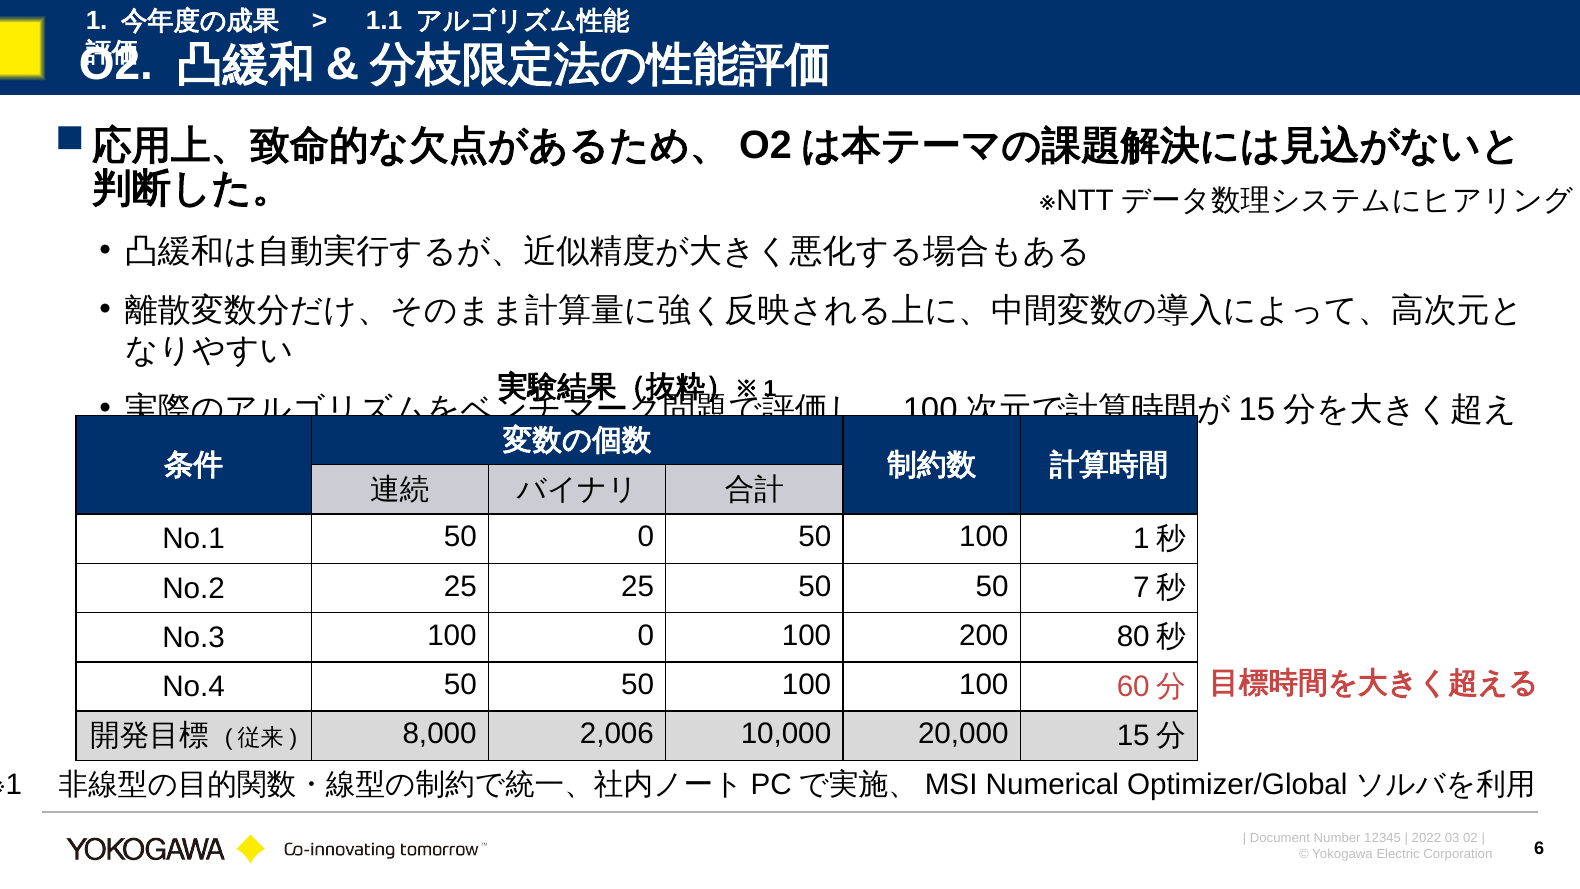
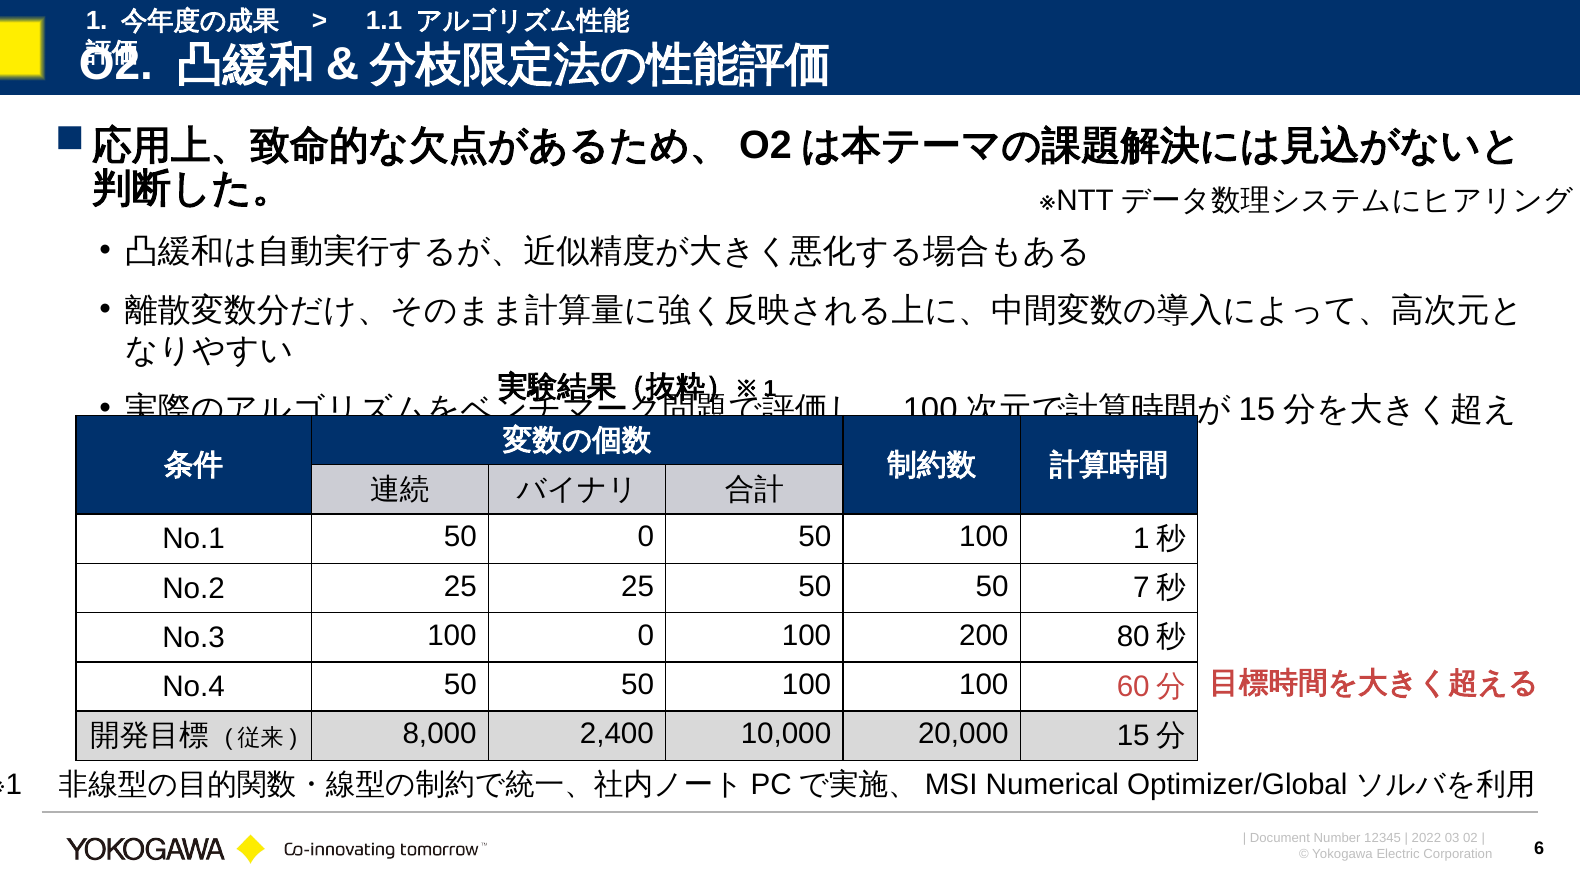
2,006: 2,006 -> 2,400 (617, 734)
